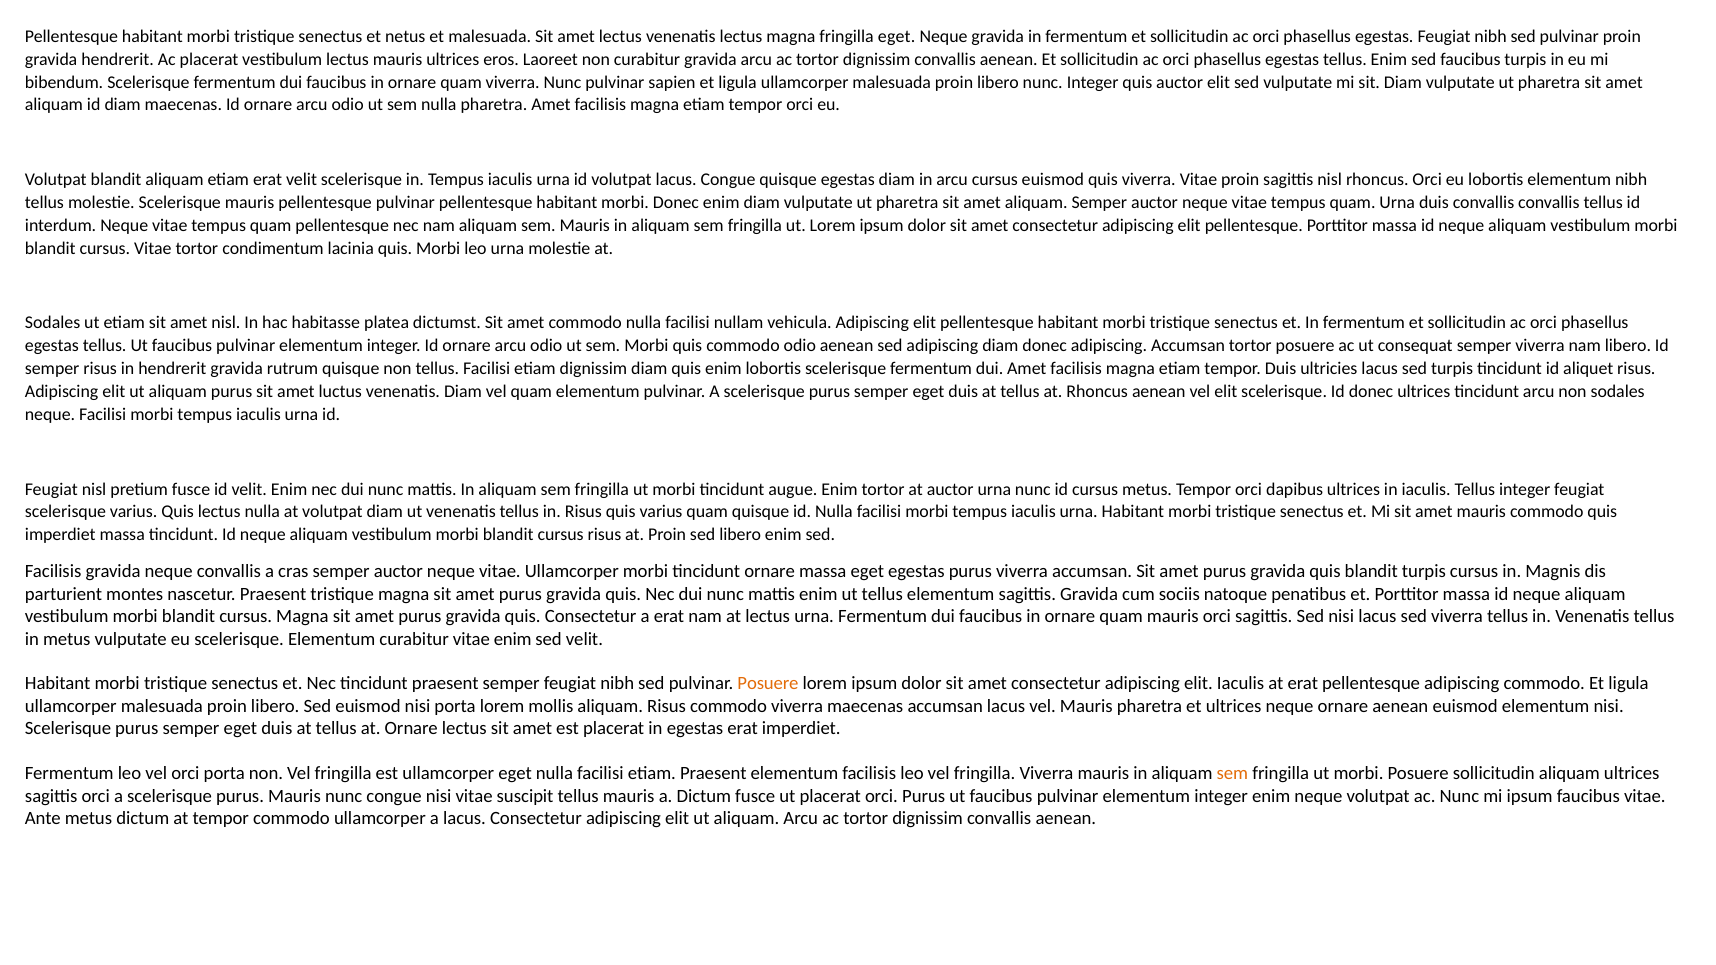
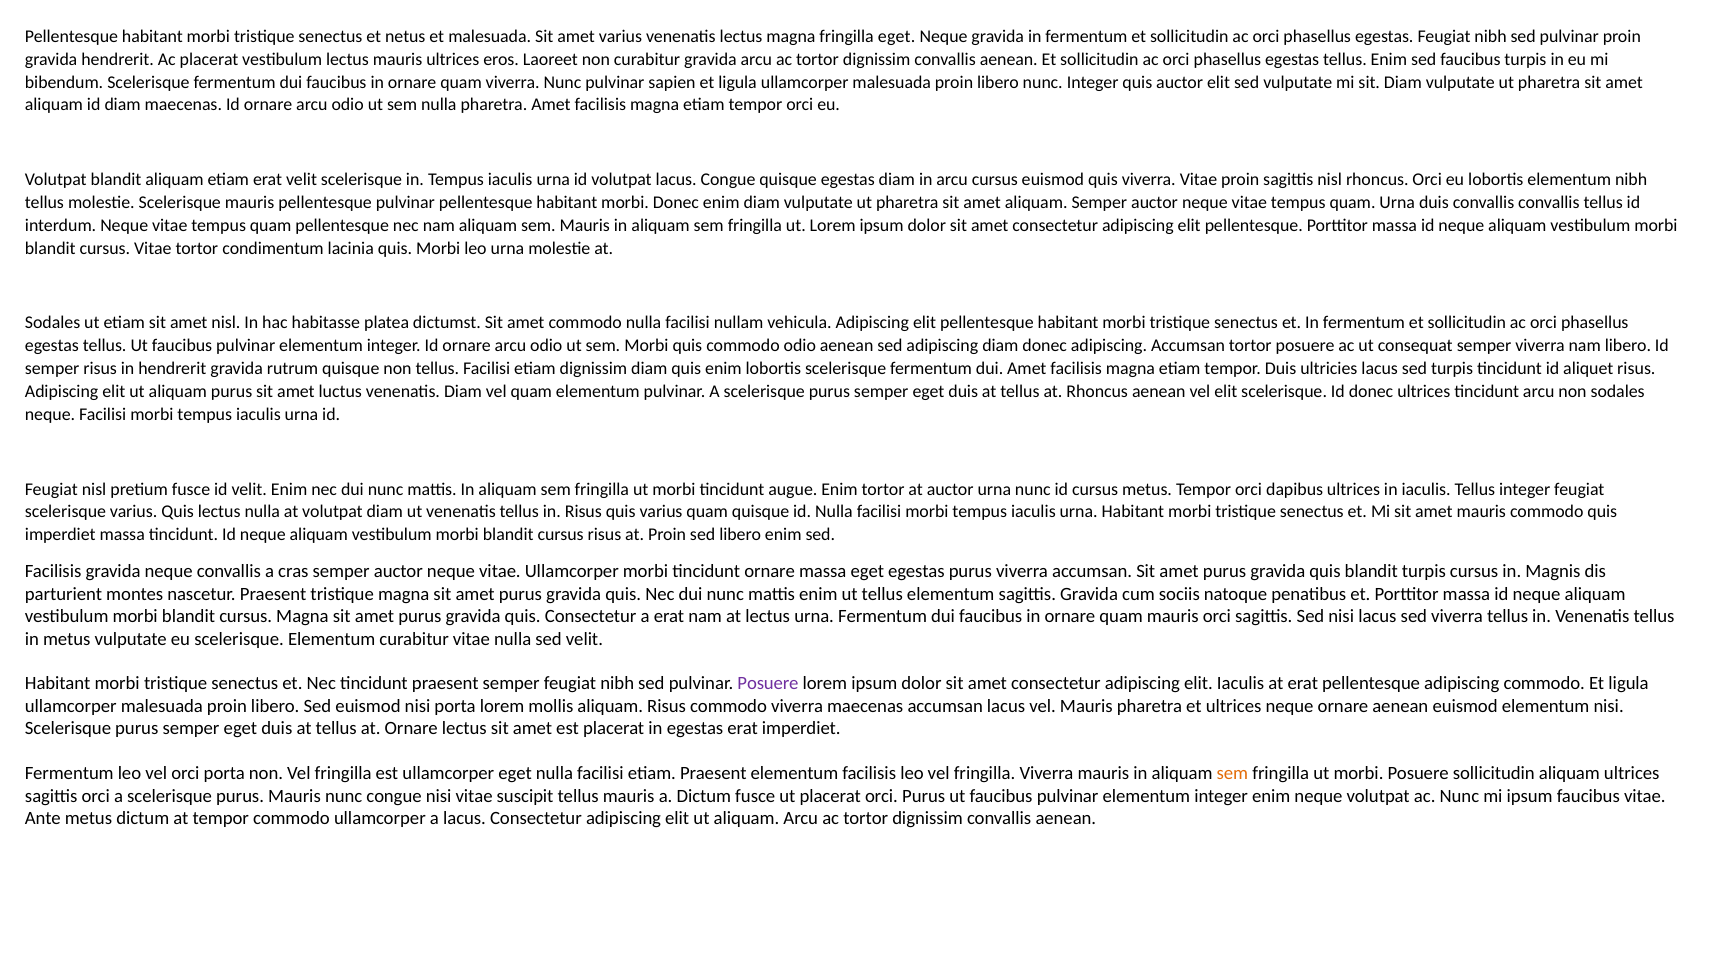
amet lectus: lectus -> varius (620, 36)
vitae enim: enim -> nulla (513, 639)
Posuere colour: orange -> purple (768, 684)
